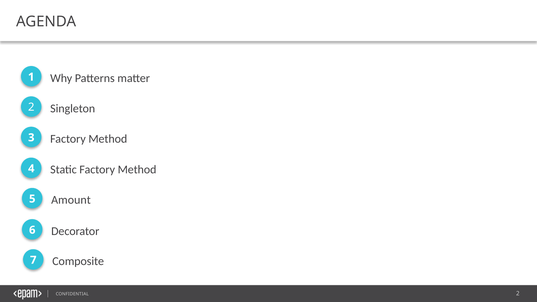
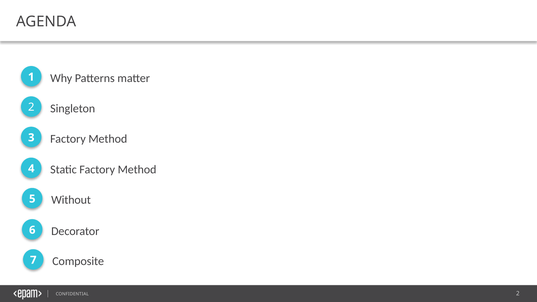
Amount: Amount -> Without (71, 200)
